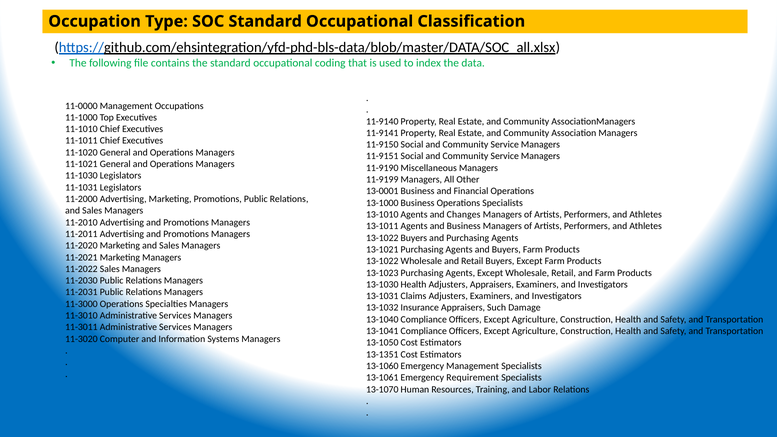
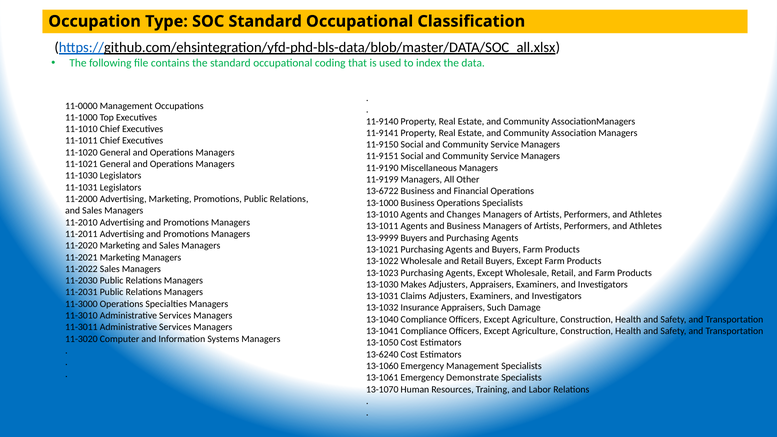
13-0001: 13-0001 -> 13-6722 (382, 191)
13-1022: 13-1022 -> 13-9999 (382, 238)
13-1030 Health: Health -> Makes (414, 285)
13-1351: 13-1351 -> 13-6240 (382, 354)
Requirement: Requirement -> Demonstrate (473, 378)
